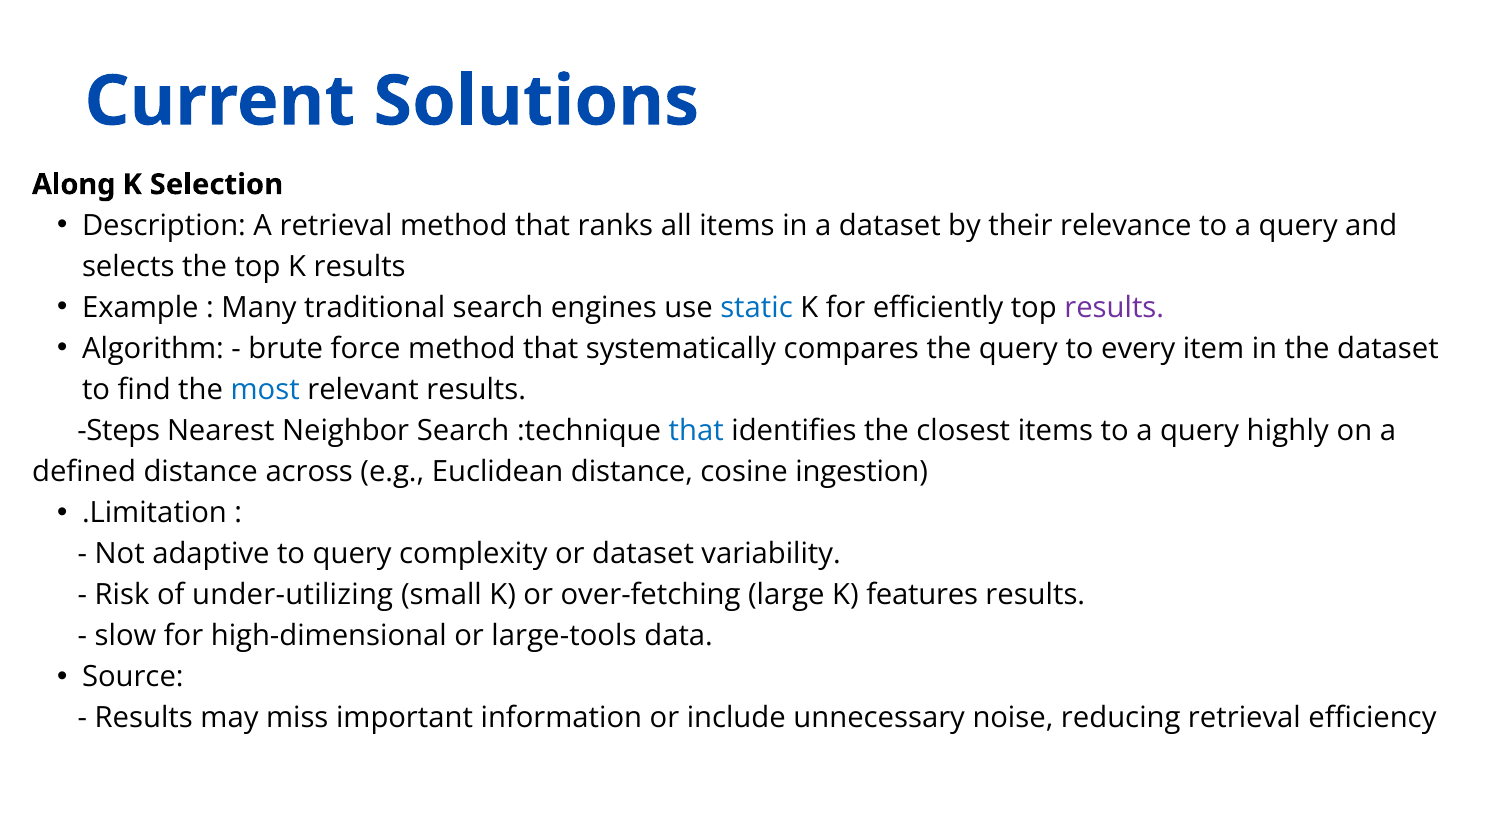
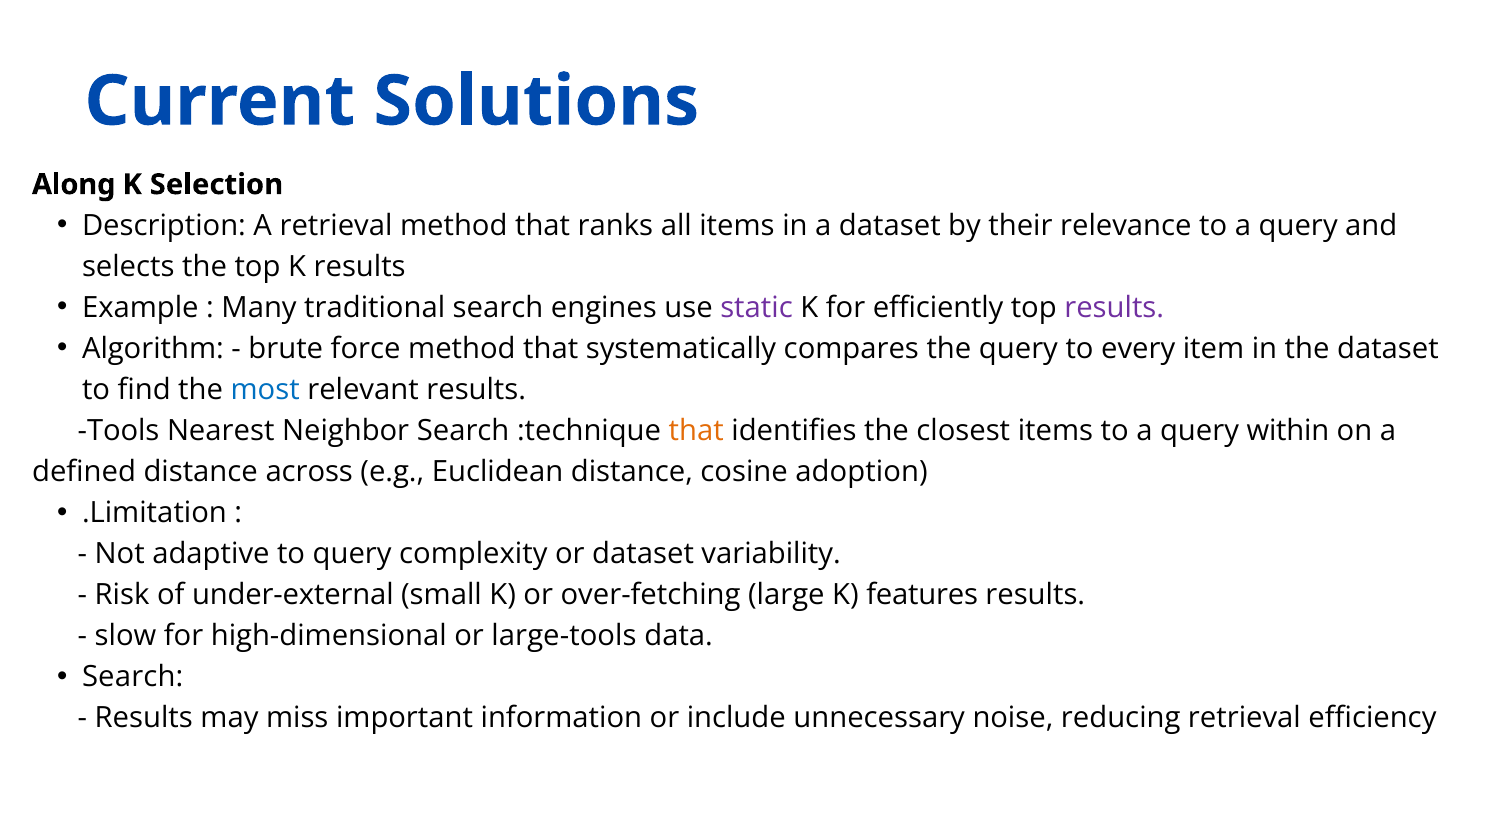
static colour: blue -> purple (757, 308)
Steps: Steps -> Tools (119, 431)
that colour: blue -> orange (696, 431)
highly: highly -> within (1288, 431)
ingestion: ingestion -> adoption (861, 472)
under-utilizing: under-utilizing -> under-external (293, 595)
Source: Source -> Search (133, 677)
